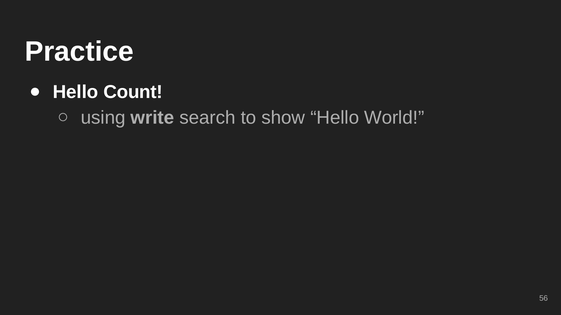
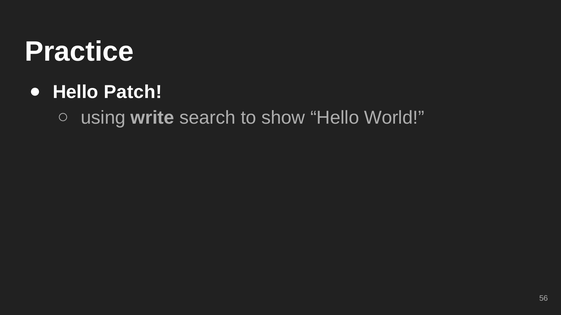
Count: Count -> Patch (133, 92)
